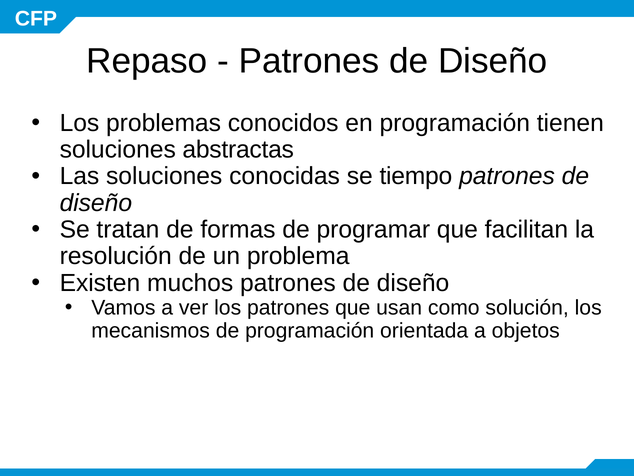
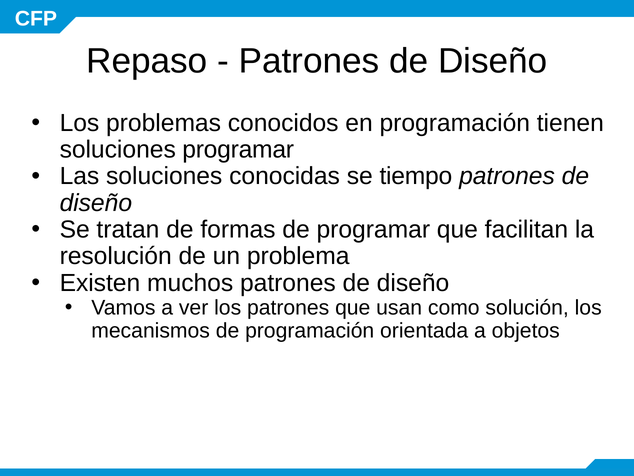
soluciones abstractas: abstractas -> programar (238, 150)
